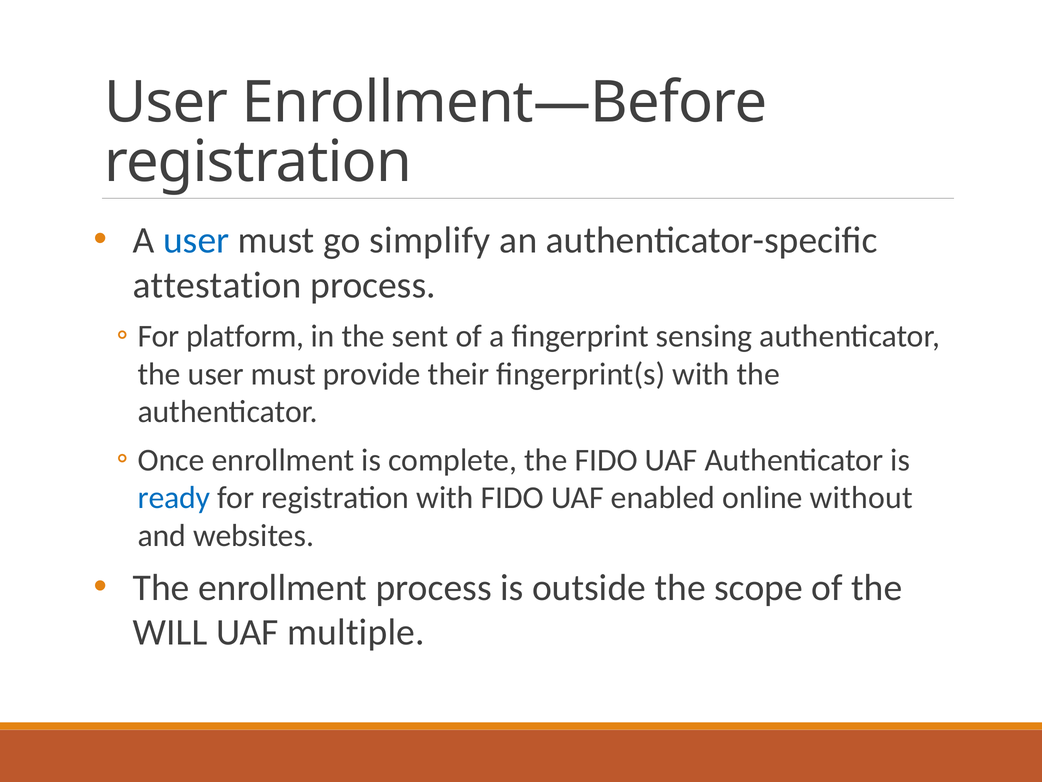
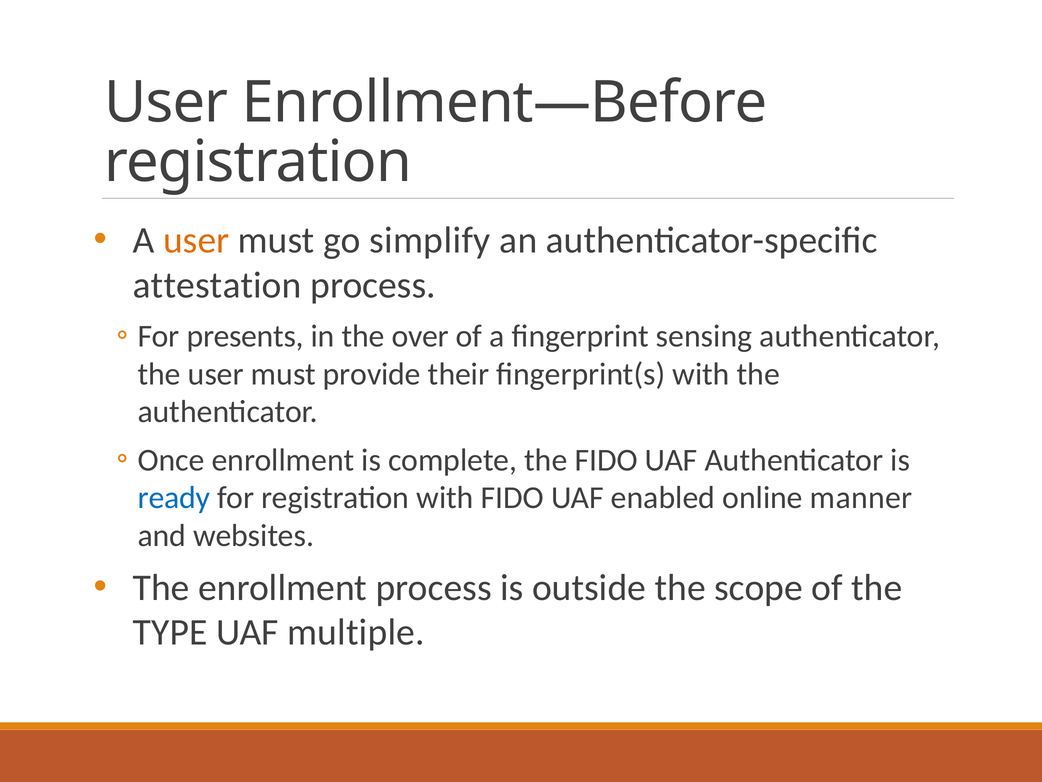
user colour: blue -> orange (196, 240)
platform: platform -> presents (245, 336)
sent: sent -> over (420, 336)
without: without -> manner (861, 498)
WILL: WILL -> TYPE (170, 632)
